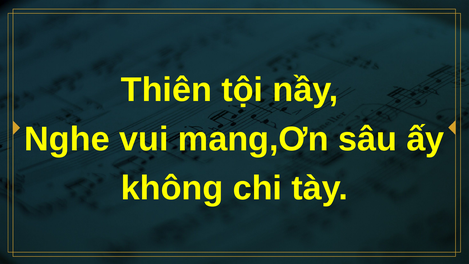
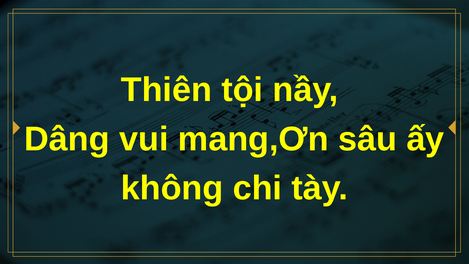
Nghe: Nghe -> Dâng (67, 139)
